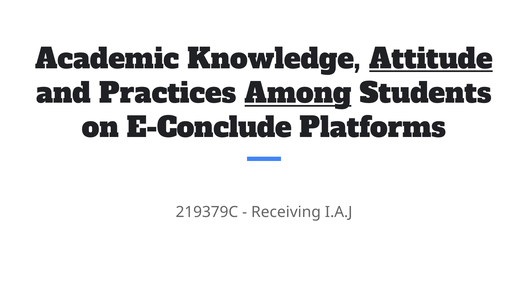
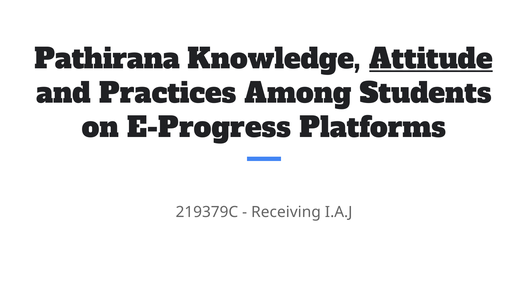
Academic: Academic -> Pathirana (107, 59)
Among underline: present -> none (298, 94)
E-Conclude: E-Conclude -> E-Progress (209, 128)
